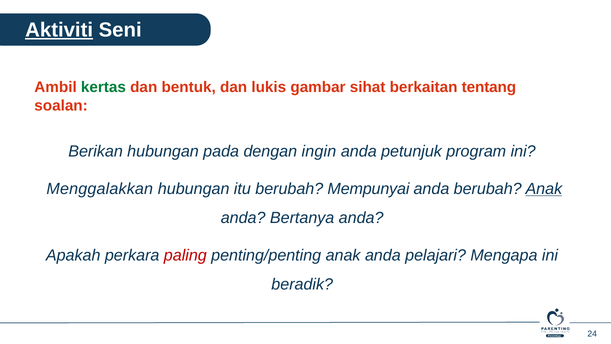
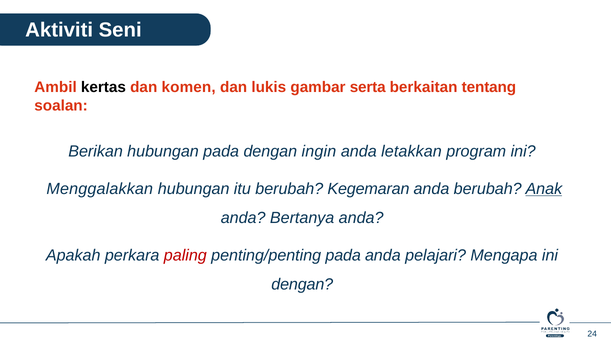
Aktiviti underline: present -> none (59, 30)
kertas colour: green -> black (103, 87)
bentuk: bentuk -> komen (189, 87)
sihat: sihat -> serta (368, 87)
petunjuk: petunjuk -> letakkan (411, 151)
Mempunyai: Mempunyai -> Kegemaran (368, 189)
penting/penting anak: anak -> pada (343, 255)
beradik: beradik -> dengan (302, 284)
